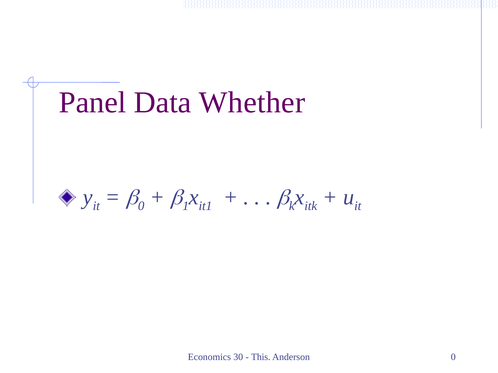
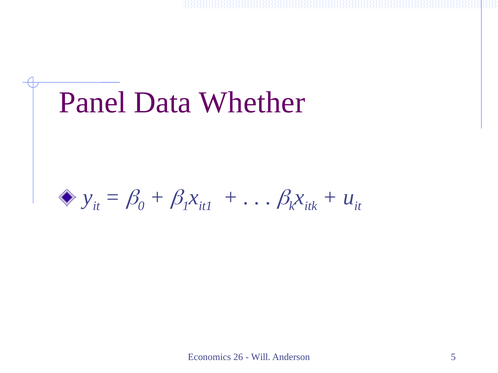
30: 30 -> 26 (238, 358)
This: This -> Will (261, 358)
Anderson 0: 0 -> 5 (453, 358)
